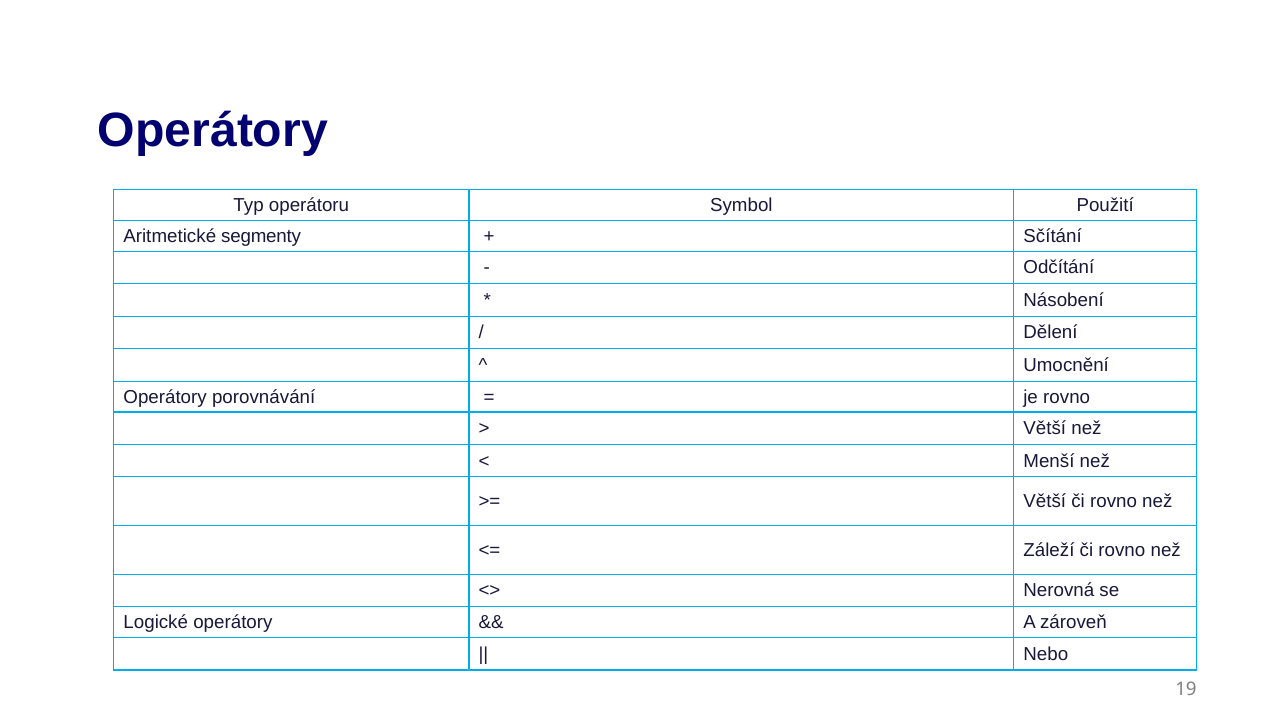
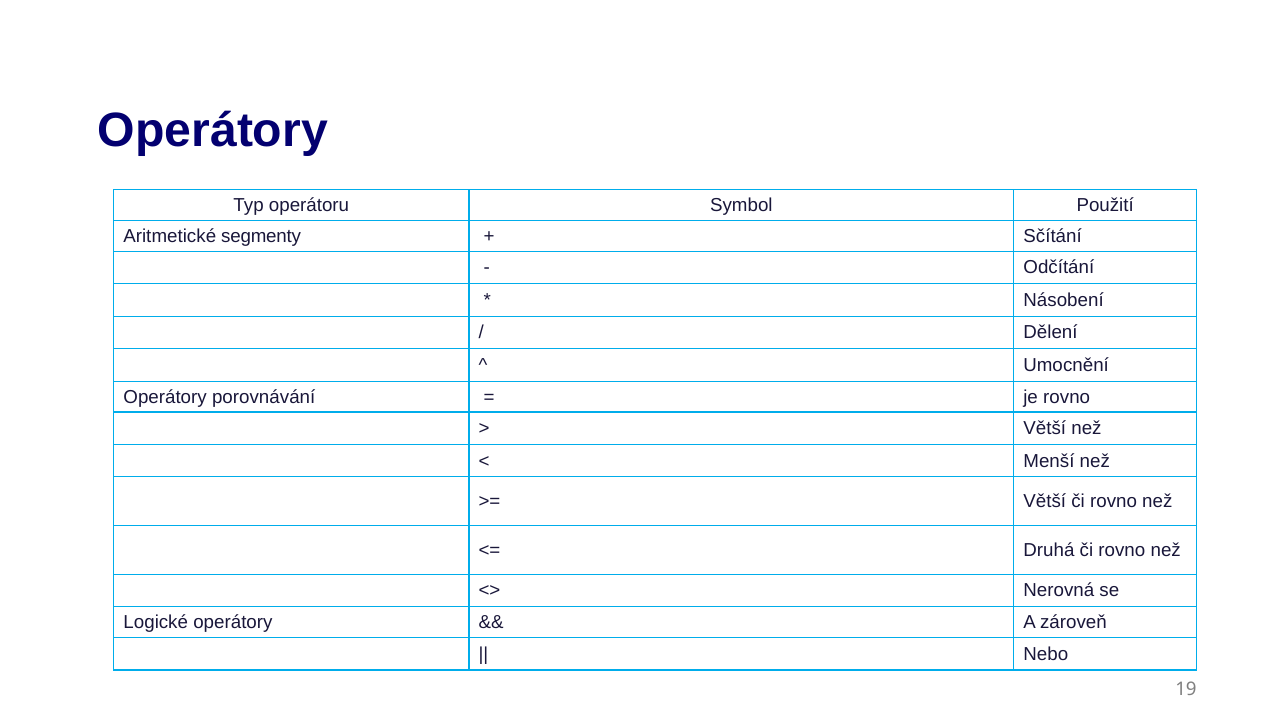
Záleží: Záleží -> Druhá (1049, 550)
